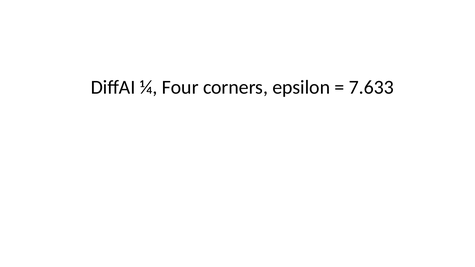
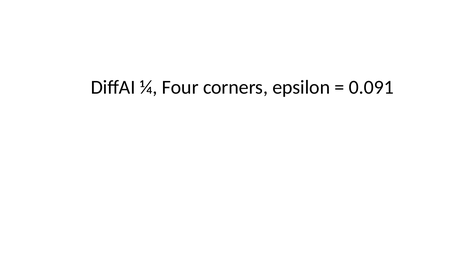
7.633: 7.633 -> 0.091 (371, 87)
